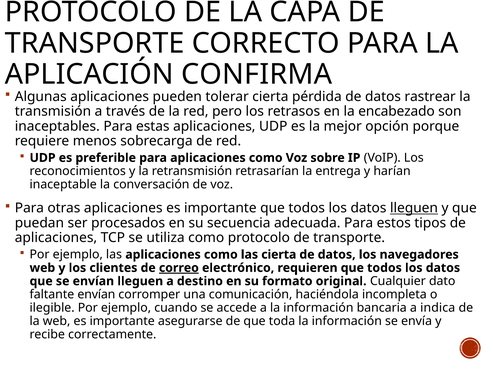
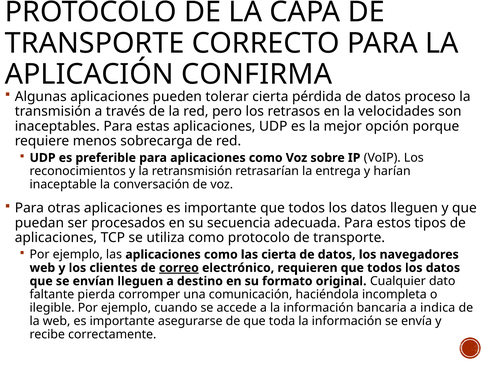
rastrear: rastrear -> proceso (430, 97)
encabezado: encabezado -> velocidades (396, 111)
lleguen underline: present -> none (414, 208)
faltante envían: envían -> pierda (96, 294)
